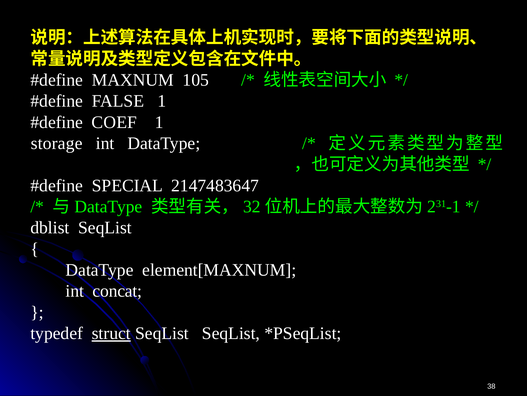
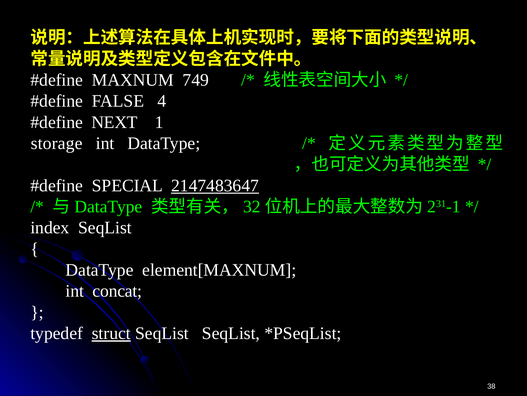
105: 105 -> 749 (196, 80)
FALSE 1: 1 -> 4 (162, 101)
COEF: COEF -> NEXT (115, 122)
2147483647 underline: none -> present (215, 185)
dblist: dblist -> index (50, 227)
